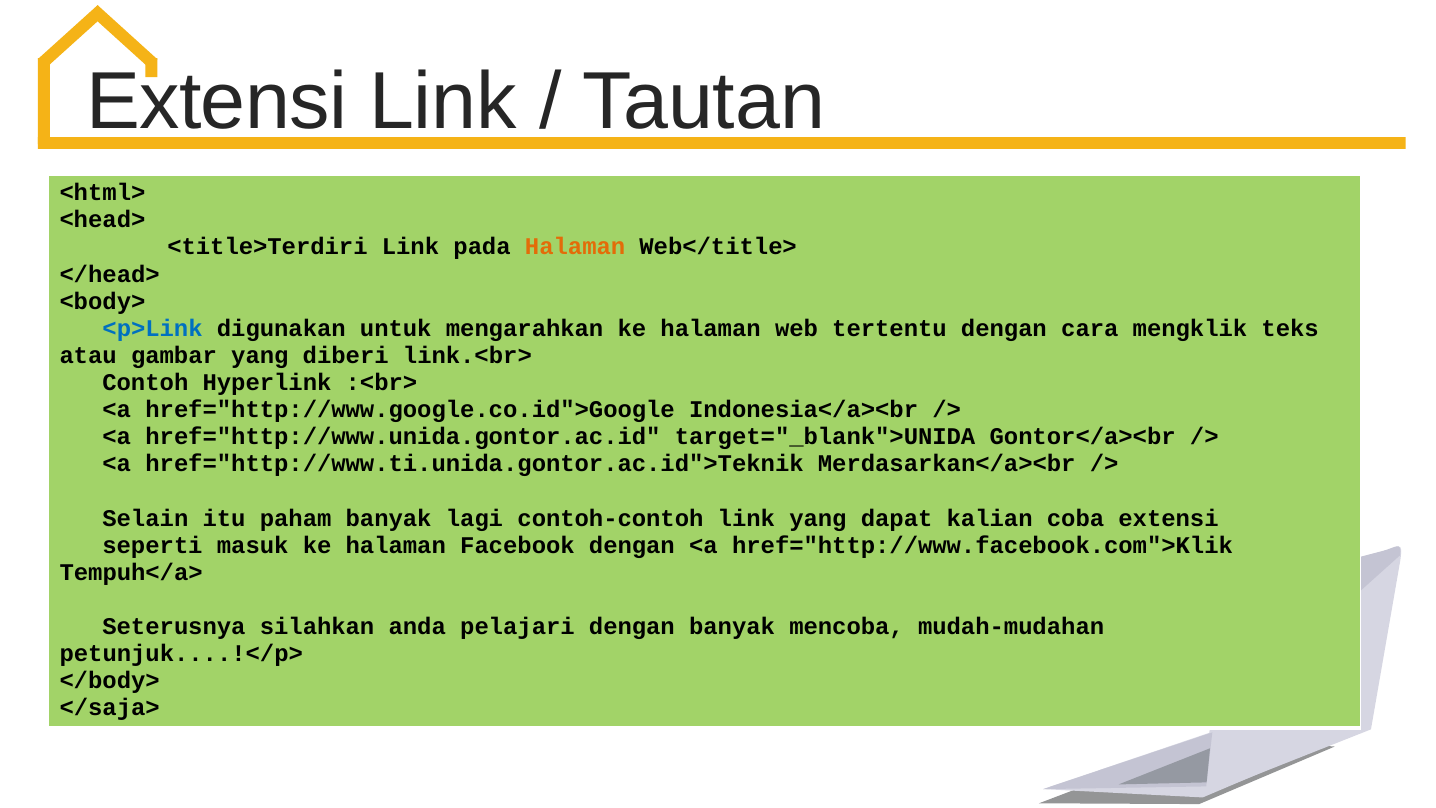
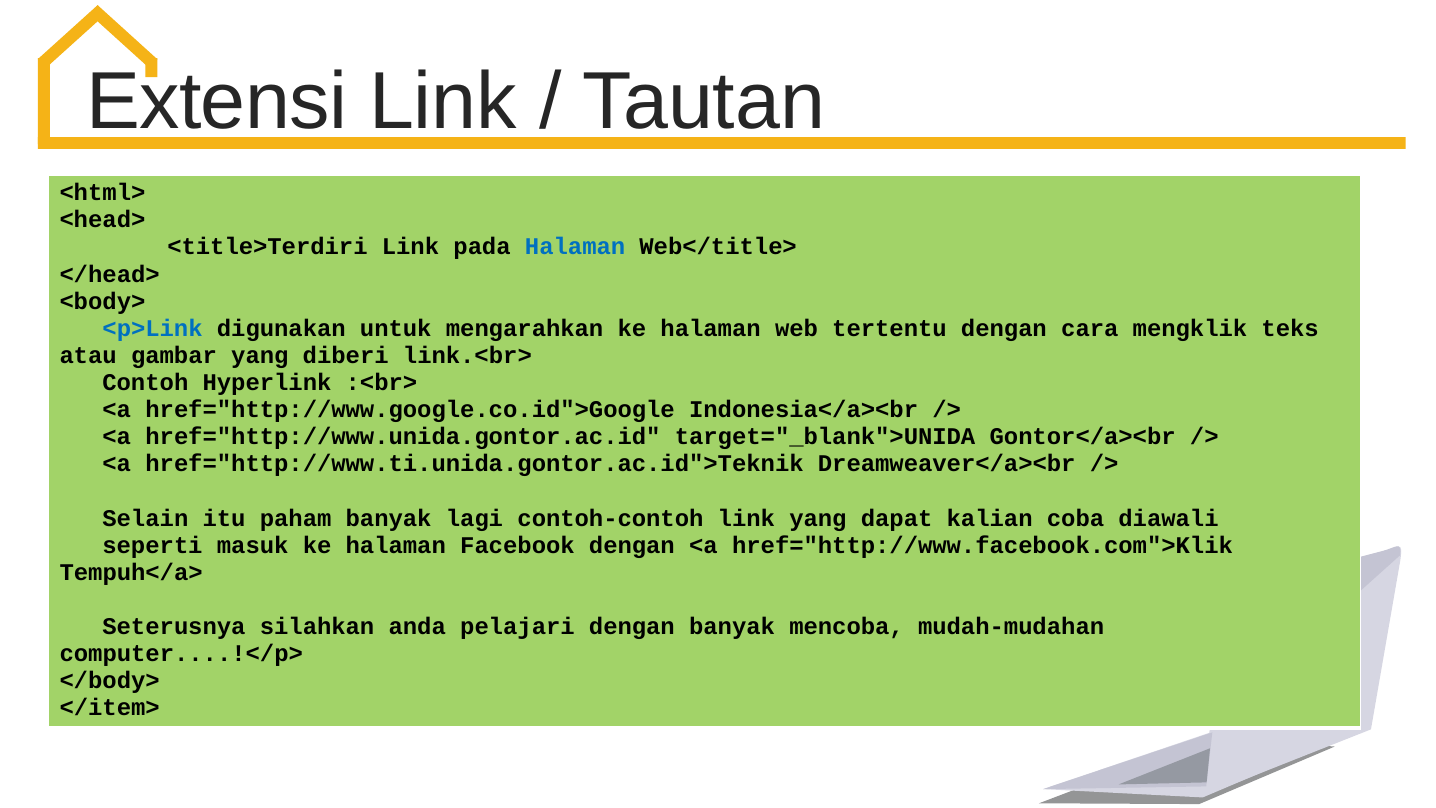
Halaman colour: orange -> blue (575, 247)
Merdasarkan</a><br: Merdasarkan</a><br -> Dreamweaver</a><br (947, 464)
coba extensi: extensi -> diawali (1168, 518)
petunjuk....!</p>: petunjuk....!</p> -> computer....!</p> (181, 653)
</saja>: </saja> -> </item> (110, 708)
